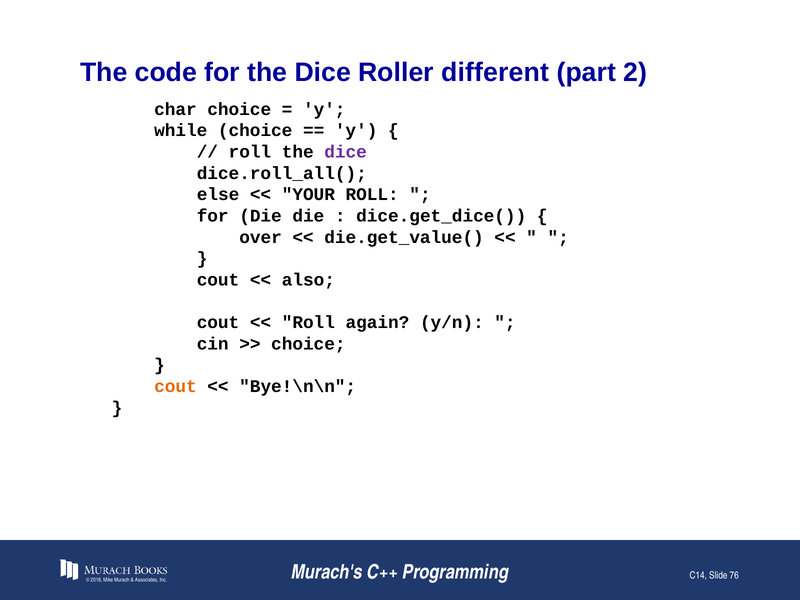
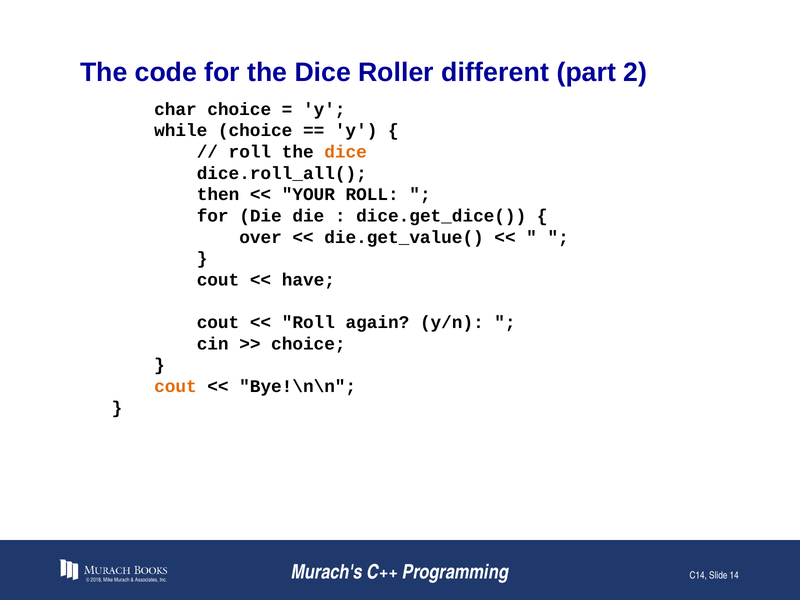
dice colour: purple -> orange (346, 152)
else: else -> then (218, 195)
also: also -> have (308, 280)
76: 76 -> 14 (734, 576)
